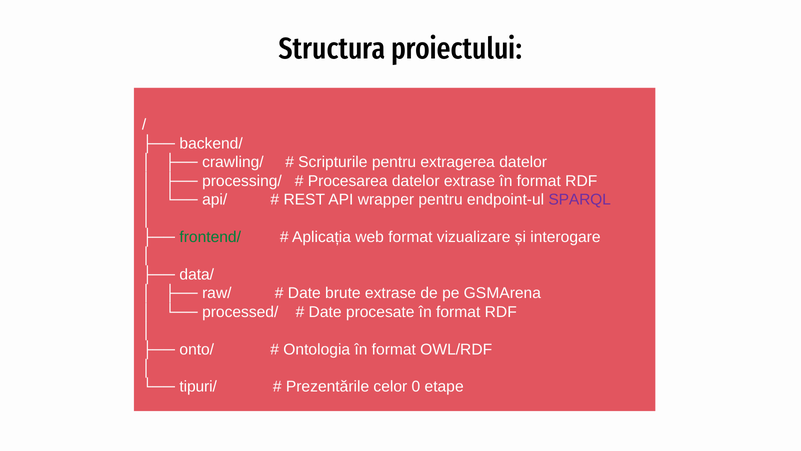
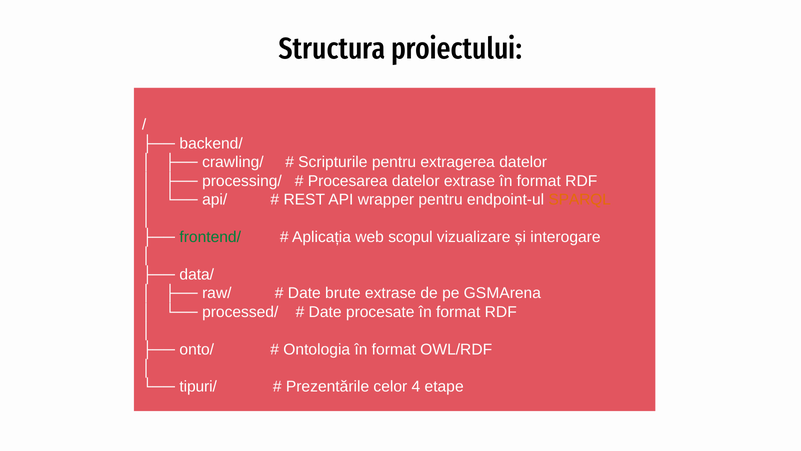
SPARQL colour: purple -> orange (580, 199)
web format: format -> scopul (410, 237)
0: 0 -> 4 (416, 386)
